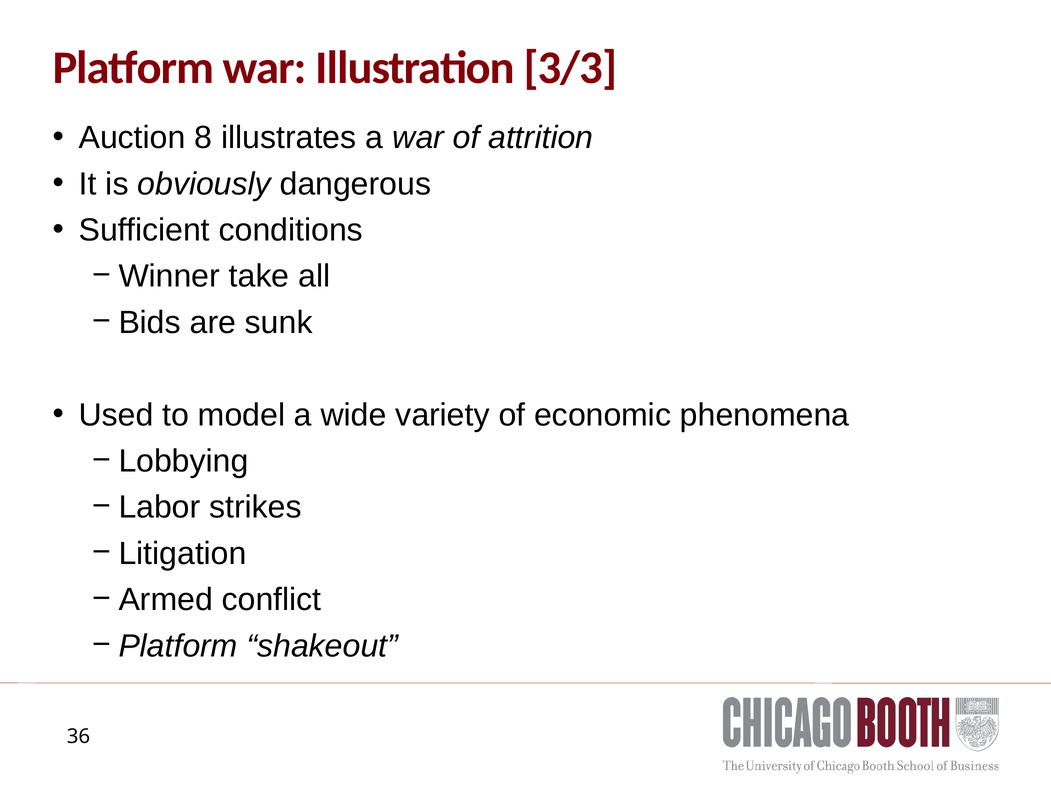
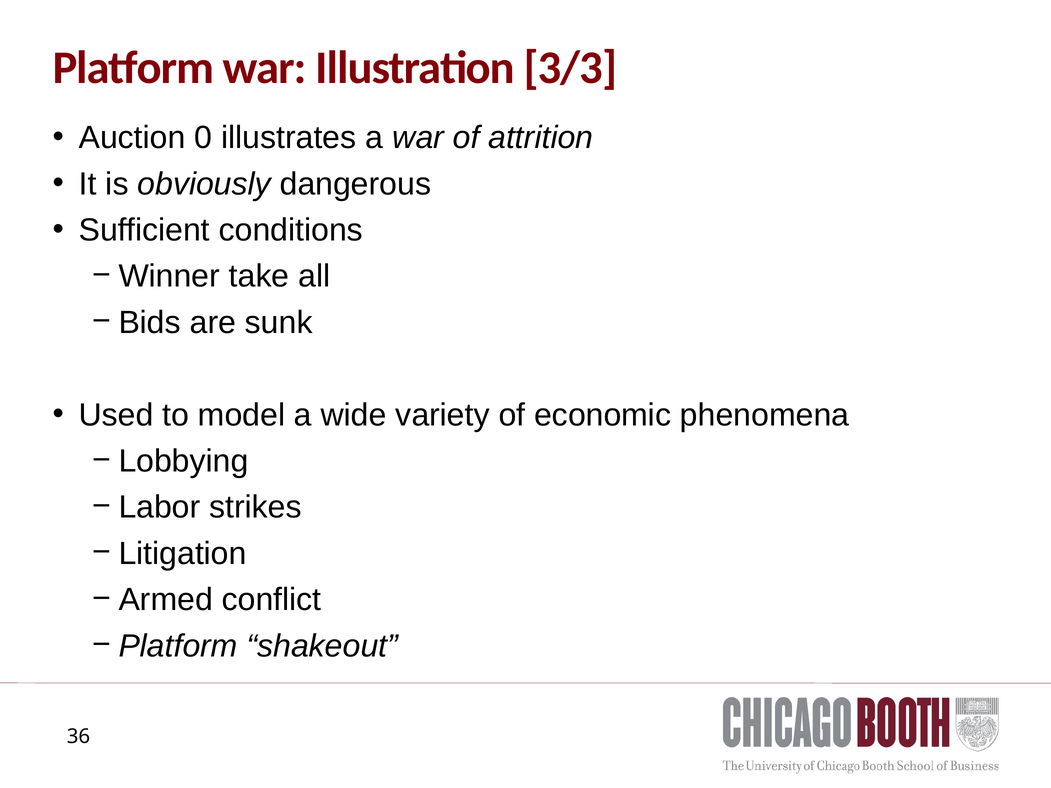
8: 8 -> 0 (203, 138)
